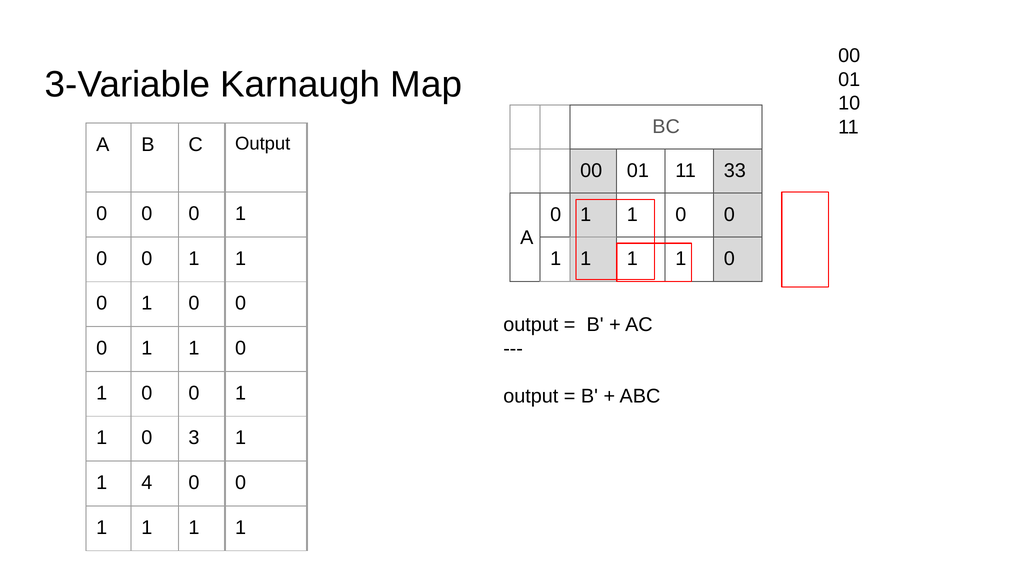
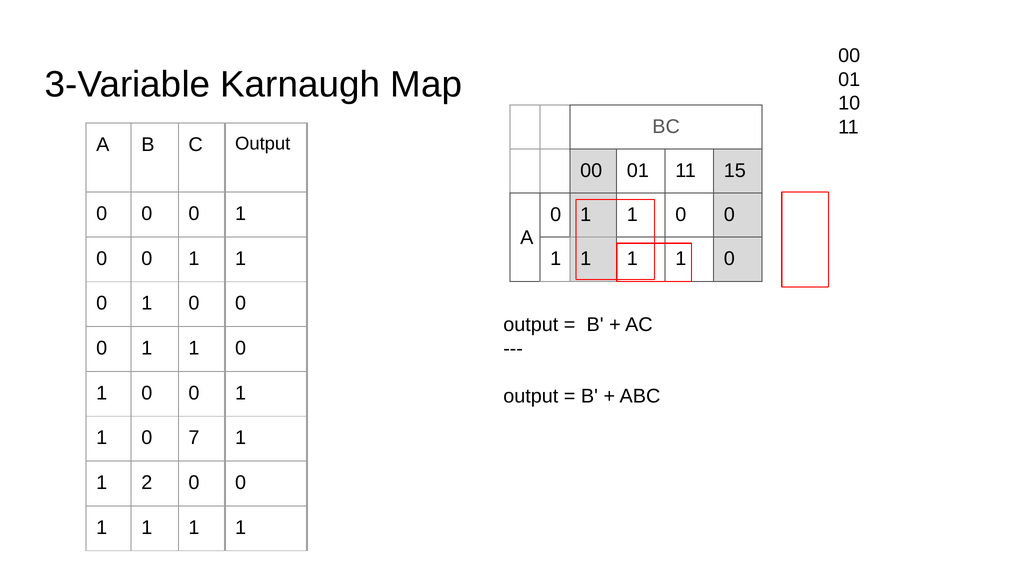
33: 33 -> 15 (735, 170)
3: 3 -> 7 (194, 438)
4: 4 -> 2 (147, 483)
